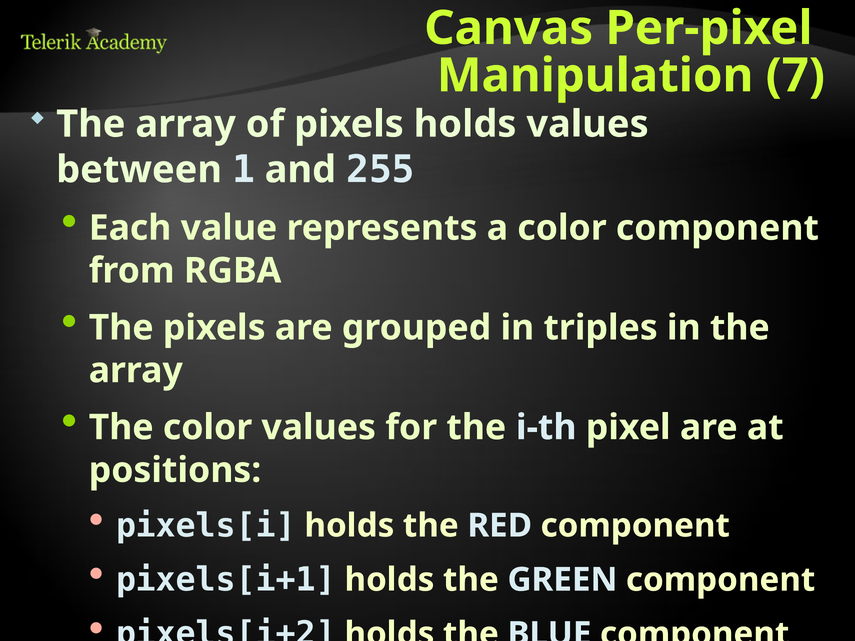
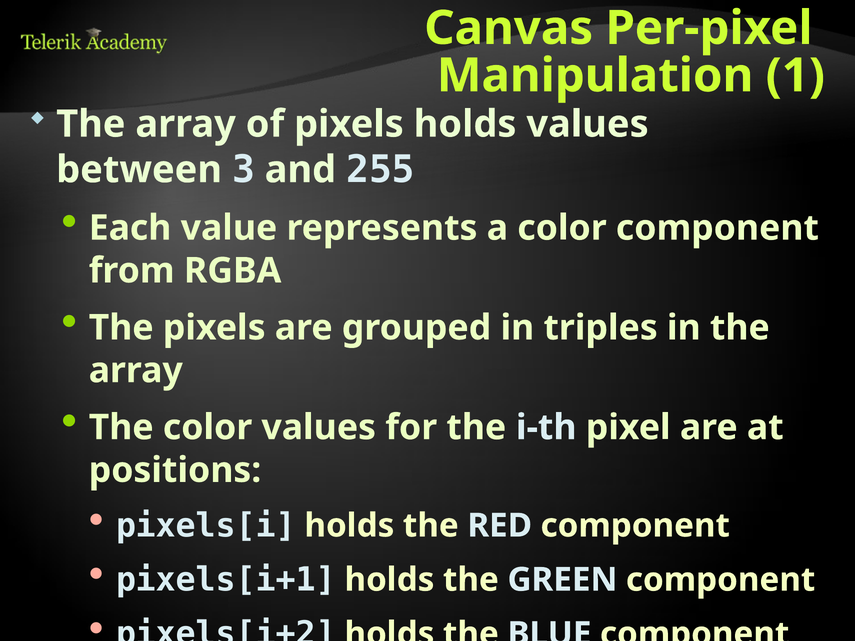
7: 7 -> 1 (795, 76)
1: 1 -> 3 (244, 170)
